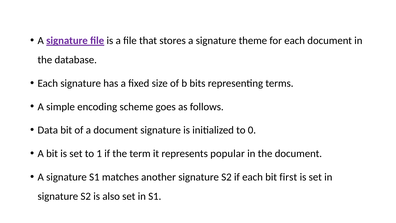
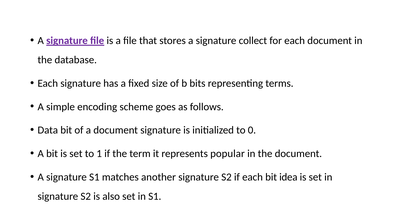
theme: theme -> collect (253, 40)
first: first -> idea (288, 177)
